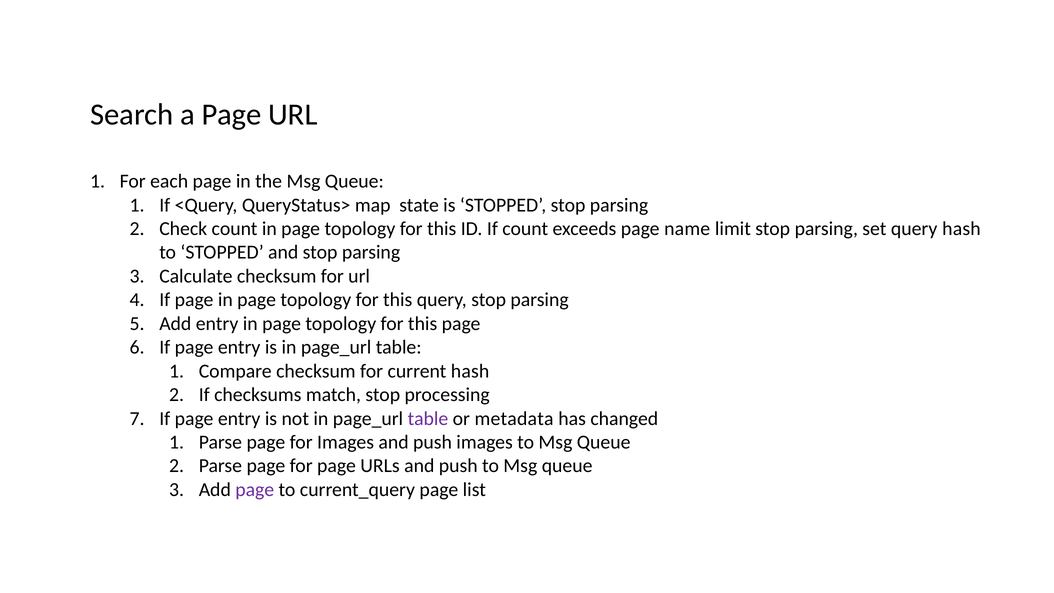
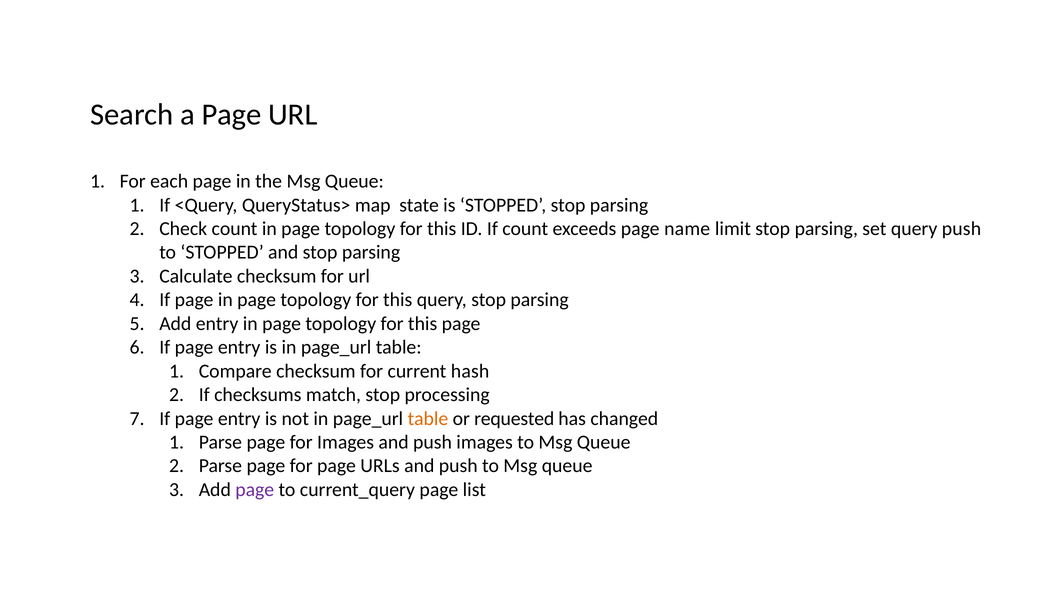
query hash: hash -> push (961, 229)
table colour: purple -> orange (428, 418)
metadata: metadata -> requested (514, 418)
